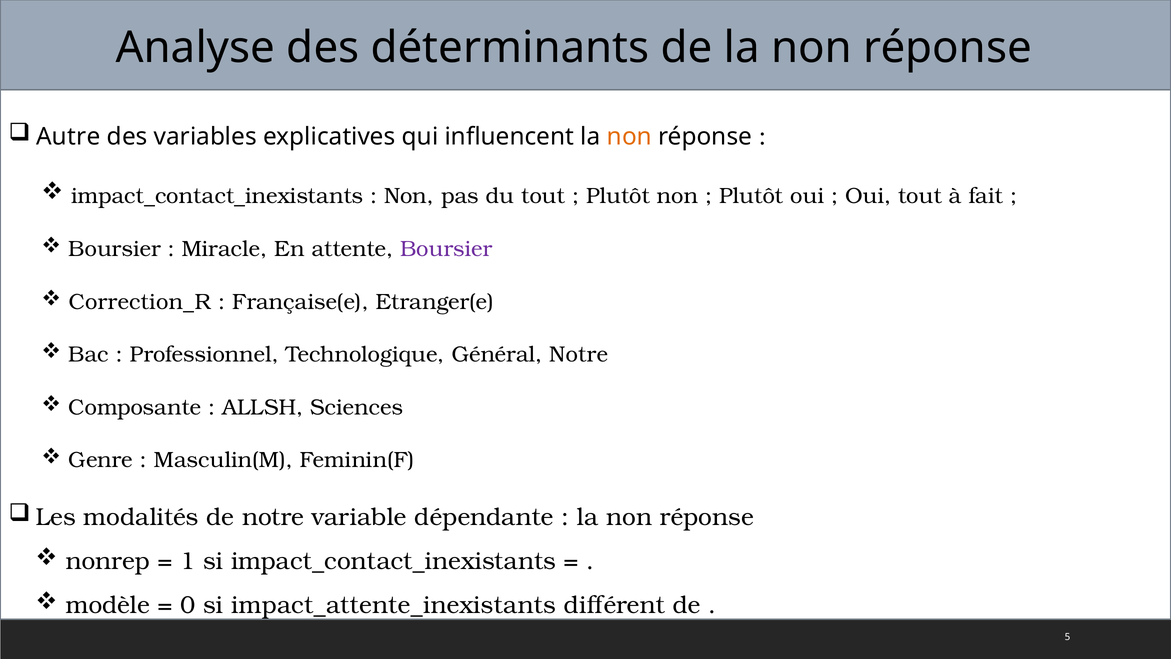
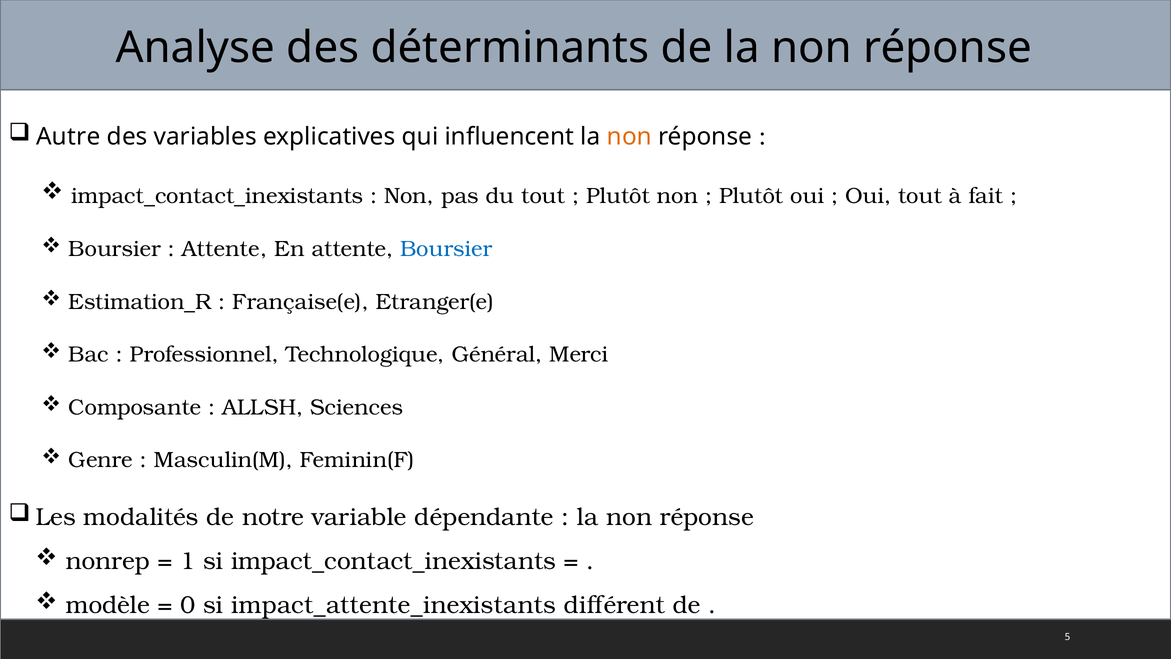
Miracle: Miracle -> Attente (224, 249)
Boursier colour: purple -> blue (446, 249)
Correction_R: Correction_R -> Estimation_R (140, 302)
Général Notre: Notre -> Merci (579, 354)
